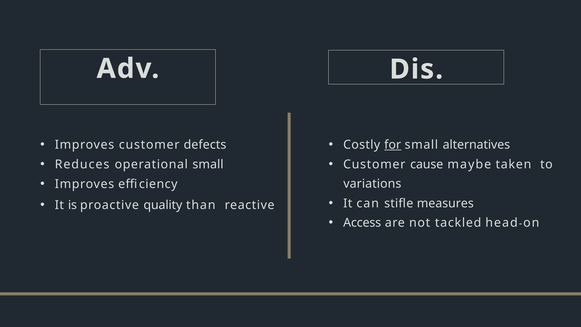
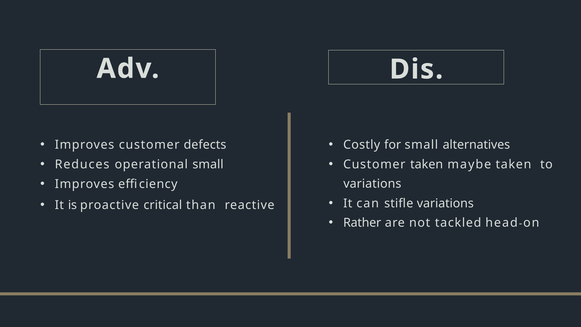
for underline: present -> none (393, 145)
Customer cause: cause -> taken (427, 164)
stifle measures: measures -> variations (445, 203)
quality: quality -> critical (163, 205)
Access: Access -> Rather (362, 223)
